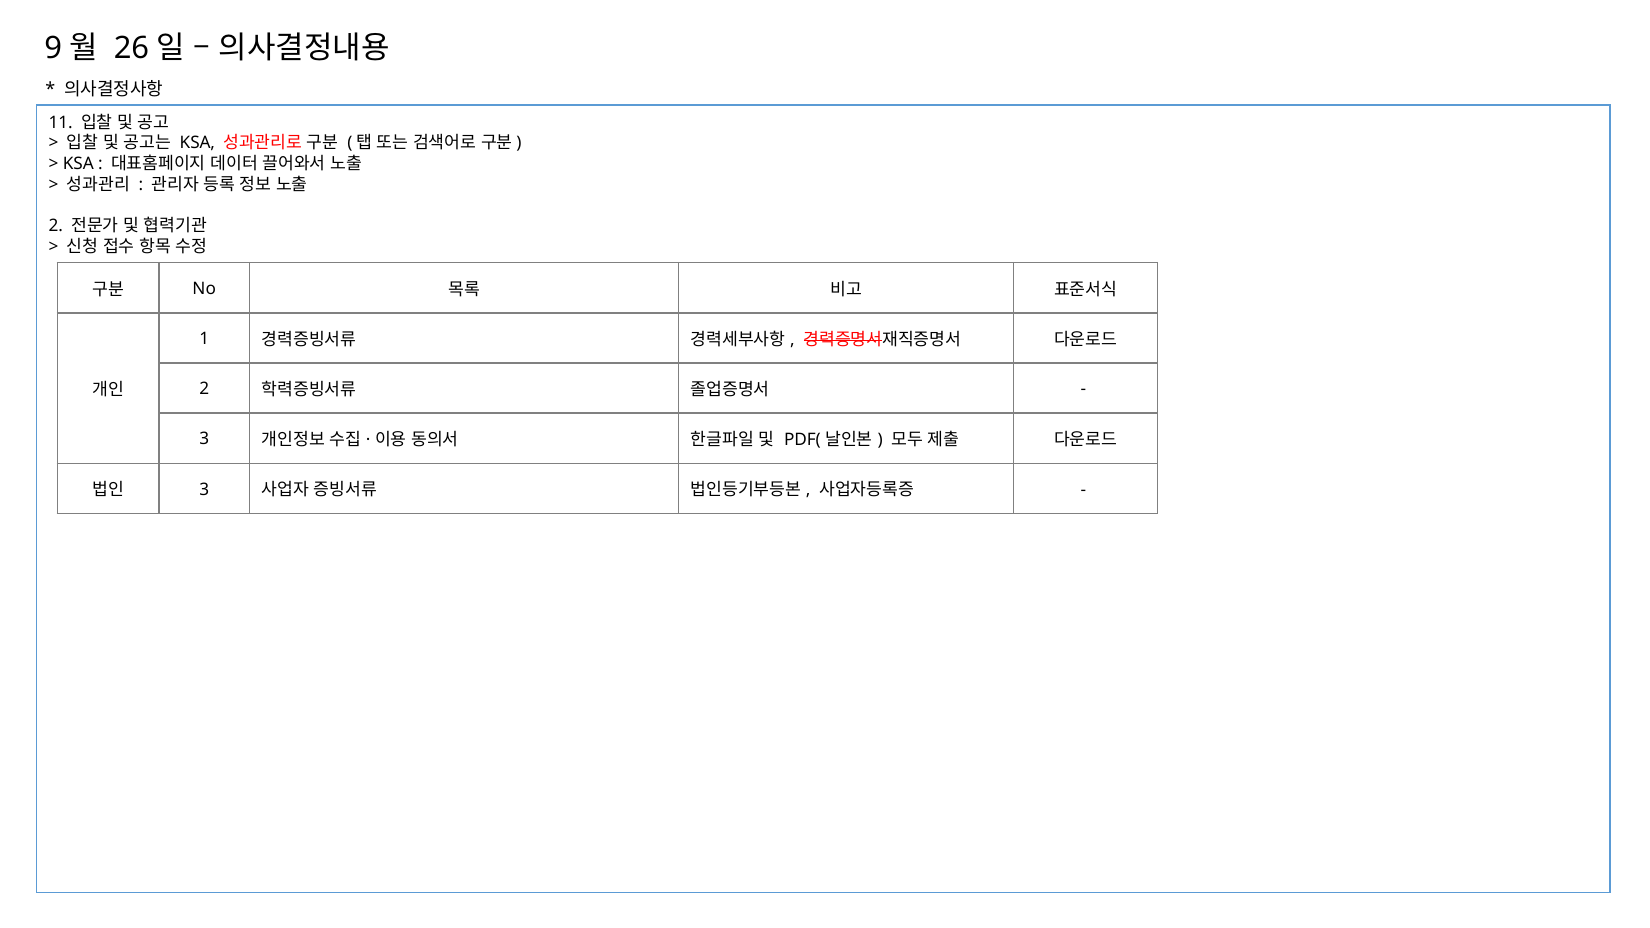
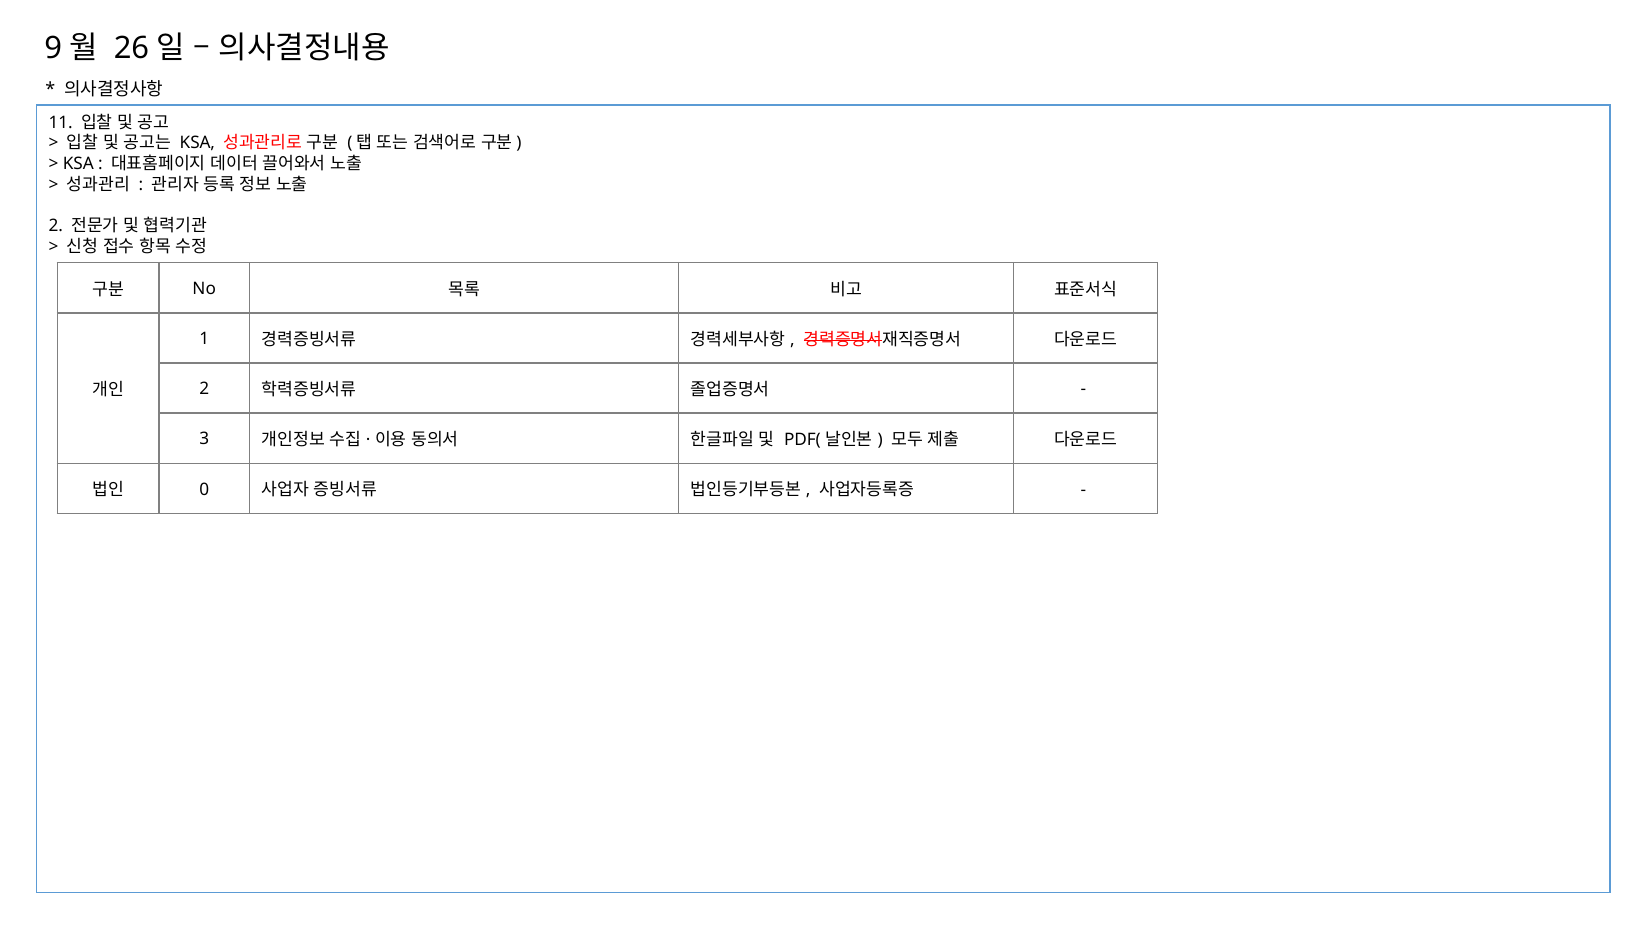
3: 3 -> 0 (204, 489)
